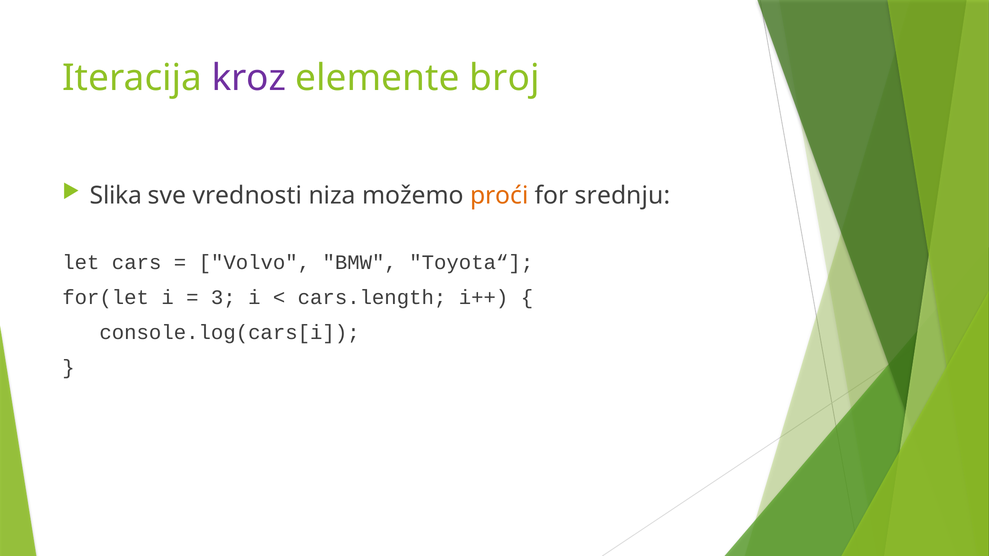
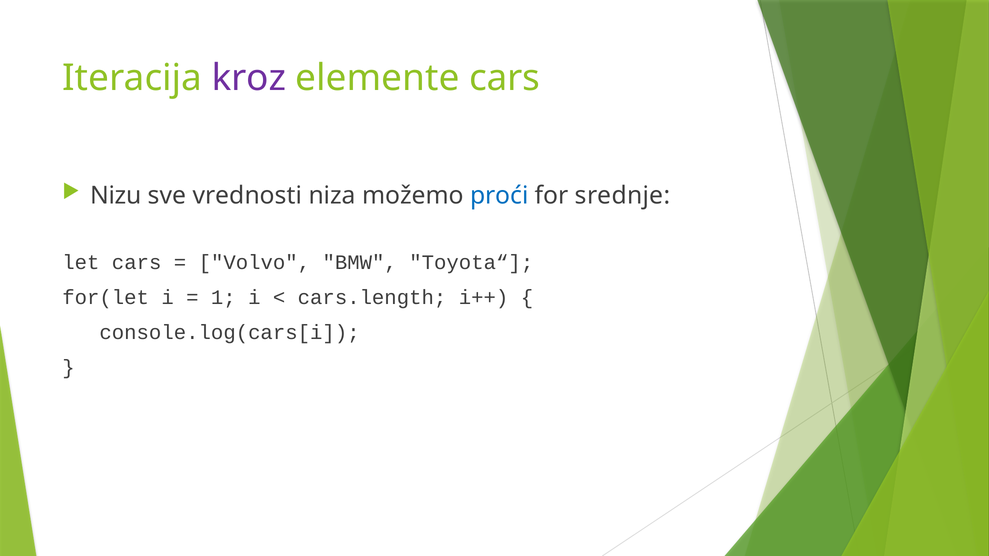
elemente broj: broj -> cars (505, 78)
Slika: Slika -> Nizu (116, 196)
proći colour: orange -> blue (499, 196)
srednju: srednju -> srednje (623, 196)
3: 3 -> 1 (223, 297)
